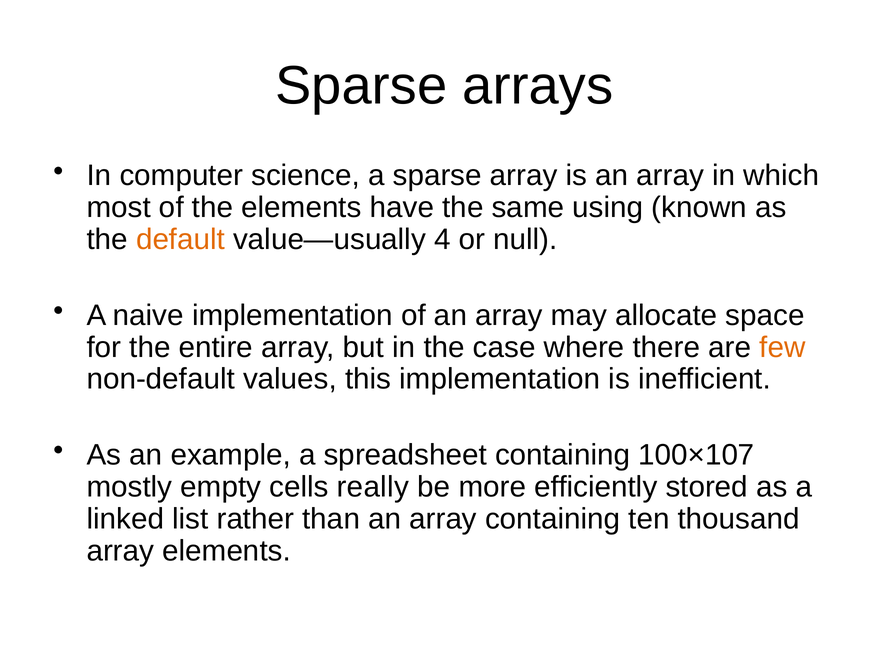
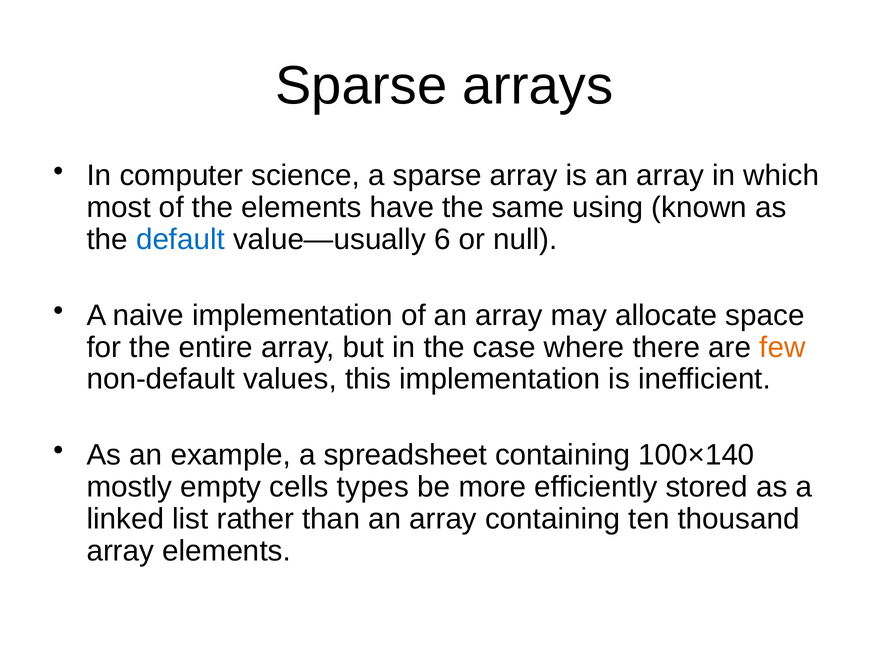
default colour: orange -> blue (180, 240)
4: 4 -> 6 (442, 240)
100×107: 100×107 -> 100×140 (696, 455)
really: really -> types (373, 487)
